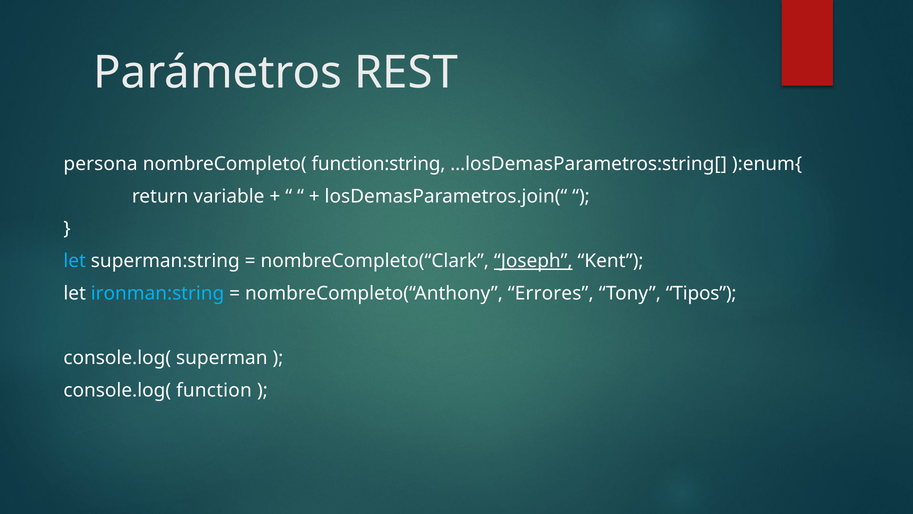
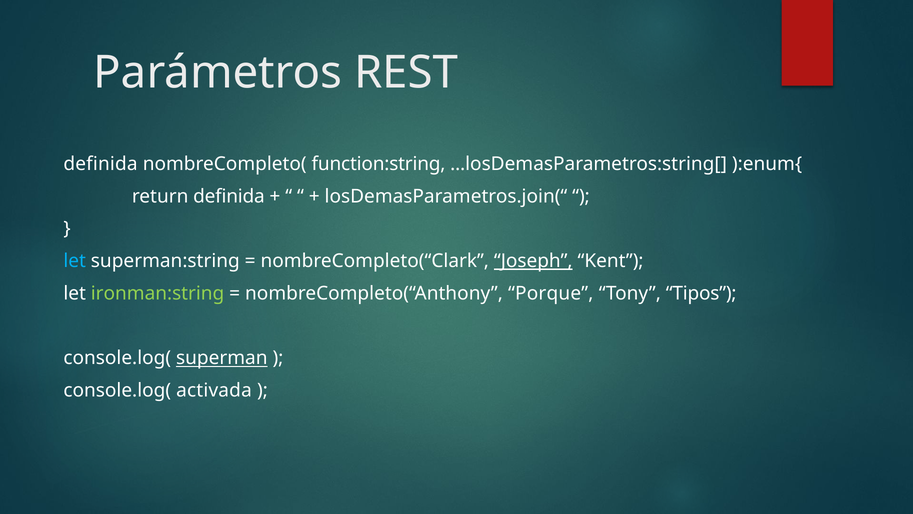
persona: persona -> definida (101, 164)
return variable: variable -> definida (229, 196)
ironman:string colour: light blue -> light green (158, 293)
Errores: Errores -> Porque (551, 293)
superman underline: none -> present (222, 358)
function: function -> activada (214, 390)
